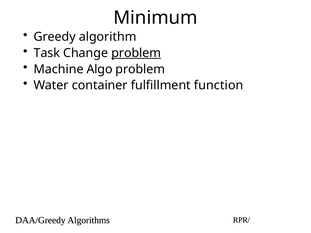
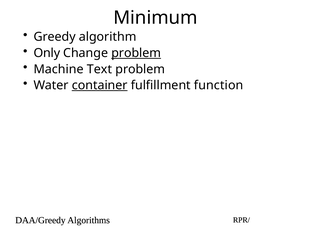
Task: Task -> Only (47, 53)
Algo: Algo -> Text (99, 69)
container underline: none -> present (100, 85)
